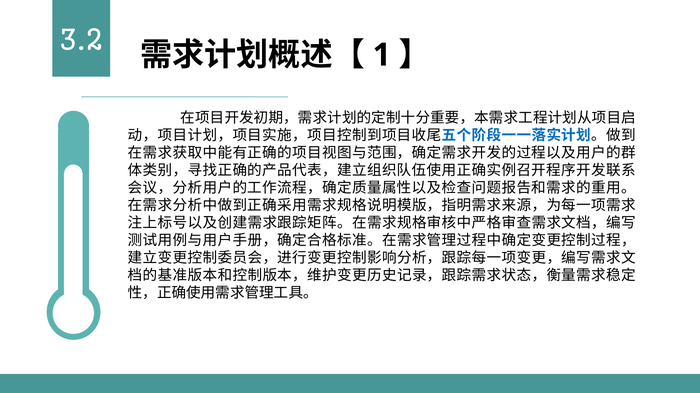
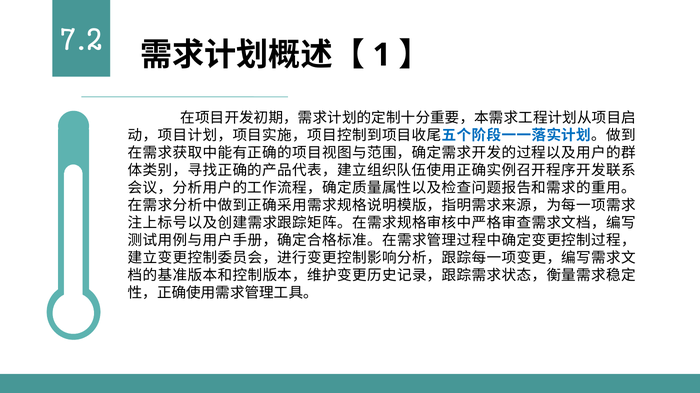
3.2: 3.2 -> 7.2 (81, 40)
